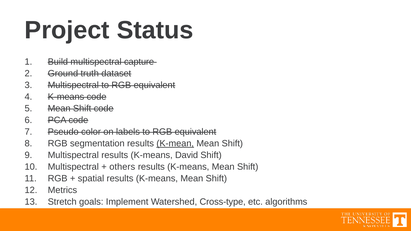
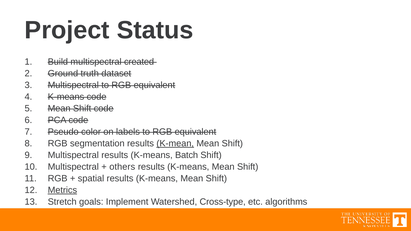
capture: capture -> created (139, 62)
David: David -> Batch (187, 155)
Metrics underline: none -> present (62, 190)
